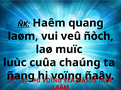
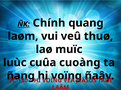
Haêm: Haêm -> Chính (49, 23)
ñòch: ñòch -> thuø (99, 36)
chaúng: chaúng -> cuoàng (80, 63)
